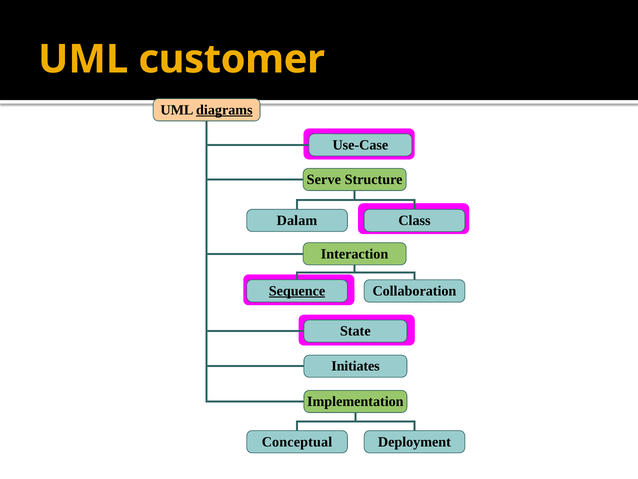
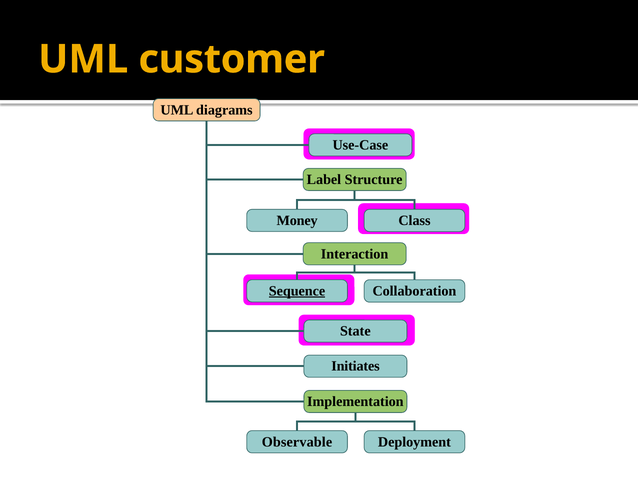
diagrams underline: present -> none (224, 110)
Serve: Serve -> Label (324, 179)
Dalam: Dalam -> Money (297, 220)
Conceptual: Conceptual -> Observable (297, 441)
